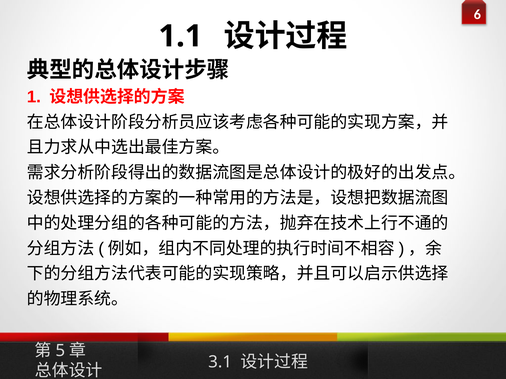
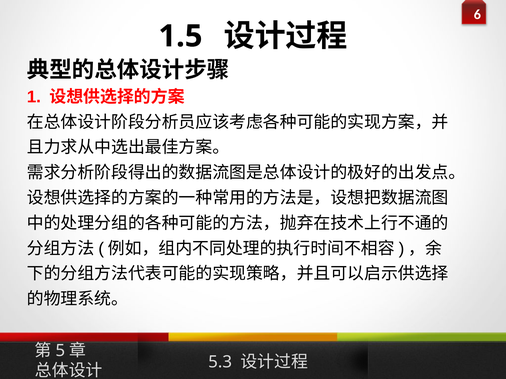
1.1: 1.1 -> 1.5 (180, 36)
3.1: 3.1 -> 5.3 (220, 362)
